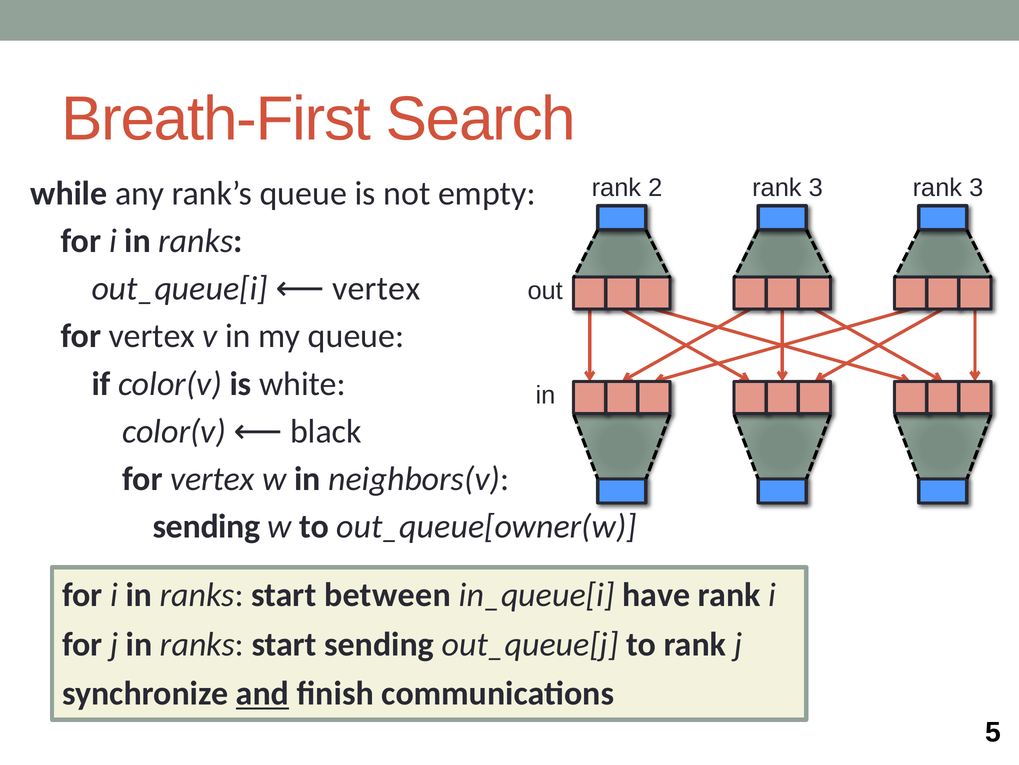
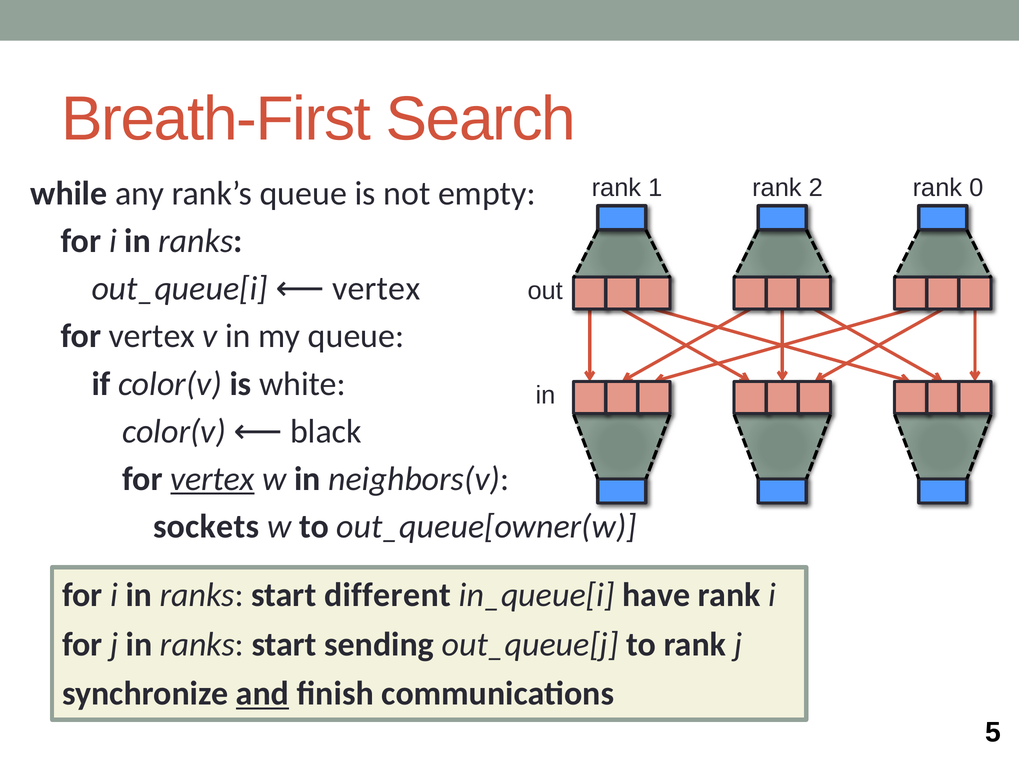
2: 2 -> 1 (655, 187)
3: 3 -> 2 (816, 187)
3: 3 -> 0 (976, 187)
vertex underline: none -> present (213, 479)
sending: sending -> sockets (206, 526)
between: between -> different (387, 594)
